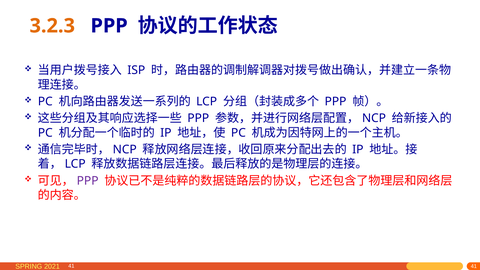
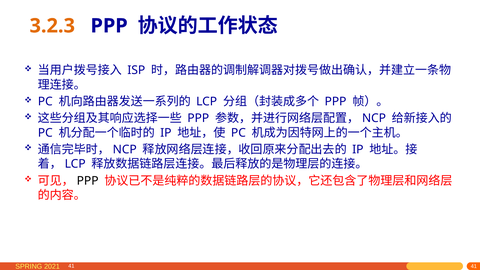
PPP colour: purple -> black (88, 181)
